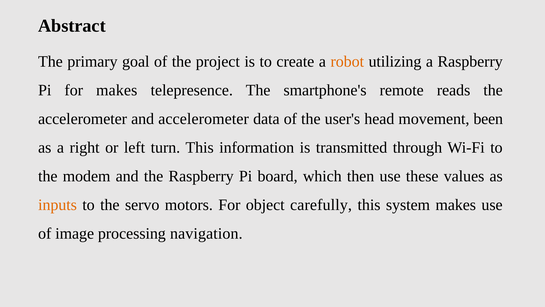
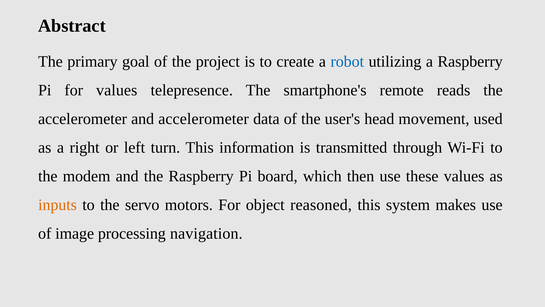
robot colour: orange -> blue (347, 62)
for makes: makes -> values (117, 90)
been: been -> used (488, 119)
carefully: carefully -> reasoned (321, 205)
